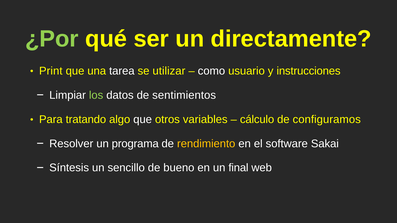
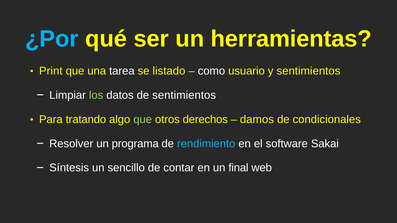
¿Por colour: light green -> light blue (52, 39)
directamente: directamente -> herramientas (291, 39)
utilizar: utilizar -> listado (169, 71)
y instrucciones: instrucciones -> sentimientos (308, 71)
que colour: white -> light green (143, 120)
variables: variables -> derechos (205, 120)
cálculo: cálculo -> damos (257, 120)
configuramos: configuramos -> condicionales (327, 120)
rendimiento colour: yellow -> light blue (206, 144)
bueno: bueno -> contar (179, 168)
